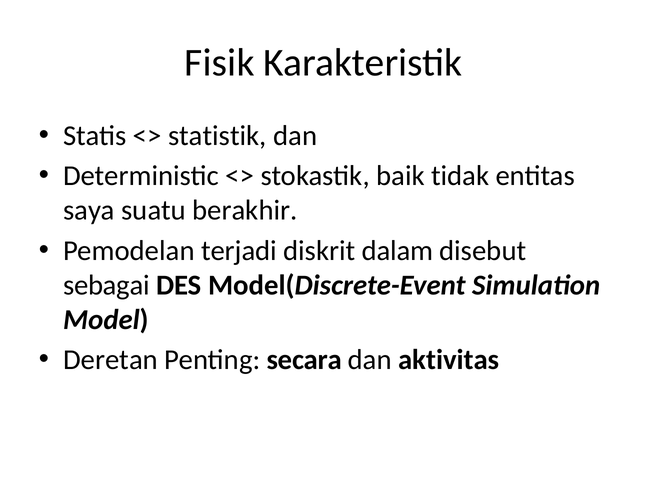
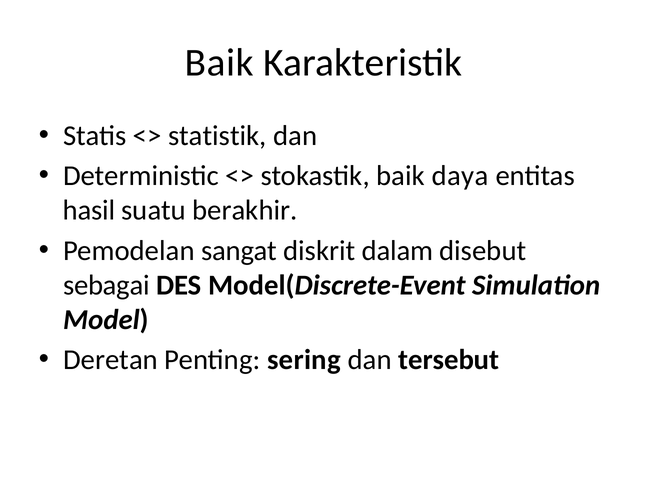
Fisik: Fisik -> Baik (219, 63)
tidak: tidak -> daya (460, 176)
saya: saya -> hasil (89, 211)
terjadi: terjadi -> sangat (239, 251)
secara: secara -> sering (304, 360)
aktivitas: aktivitas -> tersebut (449, 360)
